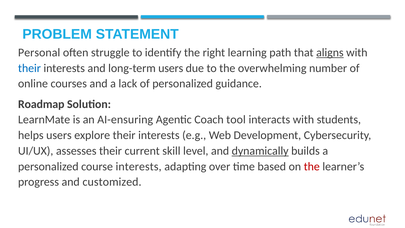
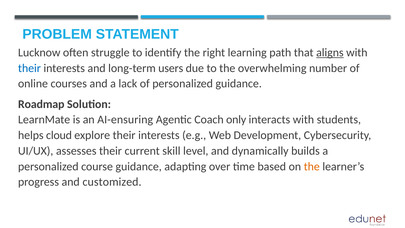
Personal: Personal -> Lucknow (39, 52)
tool: tool -> only (236, 120)
helps users: users -> cloud (59, 135)
dynamically underline: present -> none (260, 151)
course interests: interests -> guidance (139, 166)
the colour: red -> orange (312, 166)
